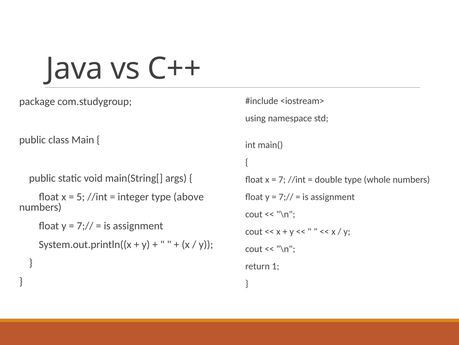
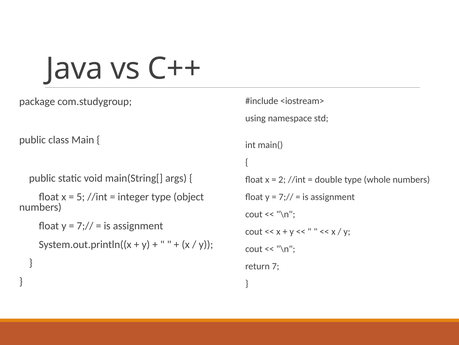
7: 7 -> 2 (282, 179)
above: above -> object (189, 196)
1: 1 -> 7 (276, 266)
